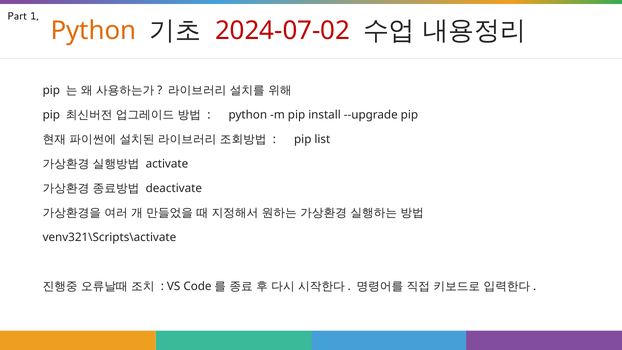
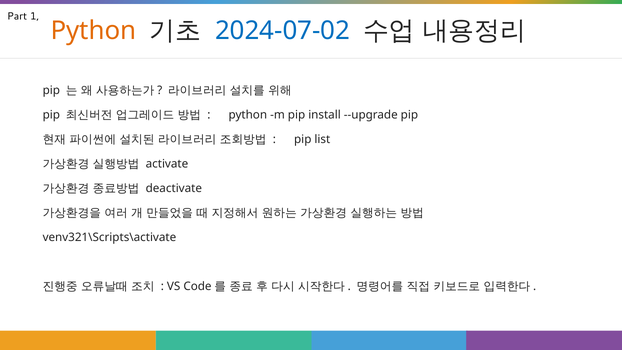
2024-07-02 colour: red -> blue (283, 31)
